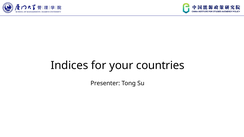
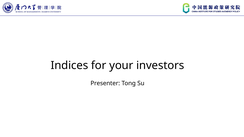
countries: countries -> investors (160, 66)
